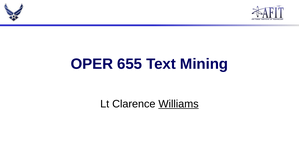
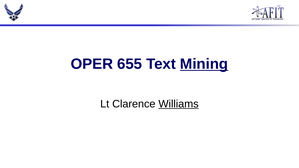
Mining underline: none -> present (204, 64)
